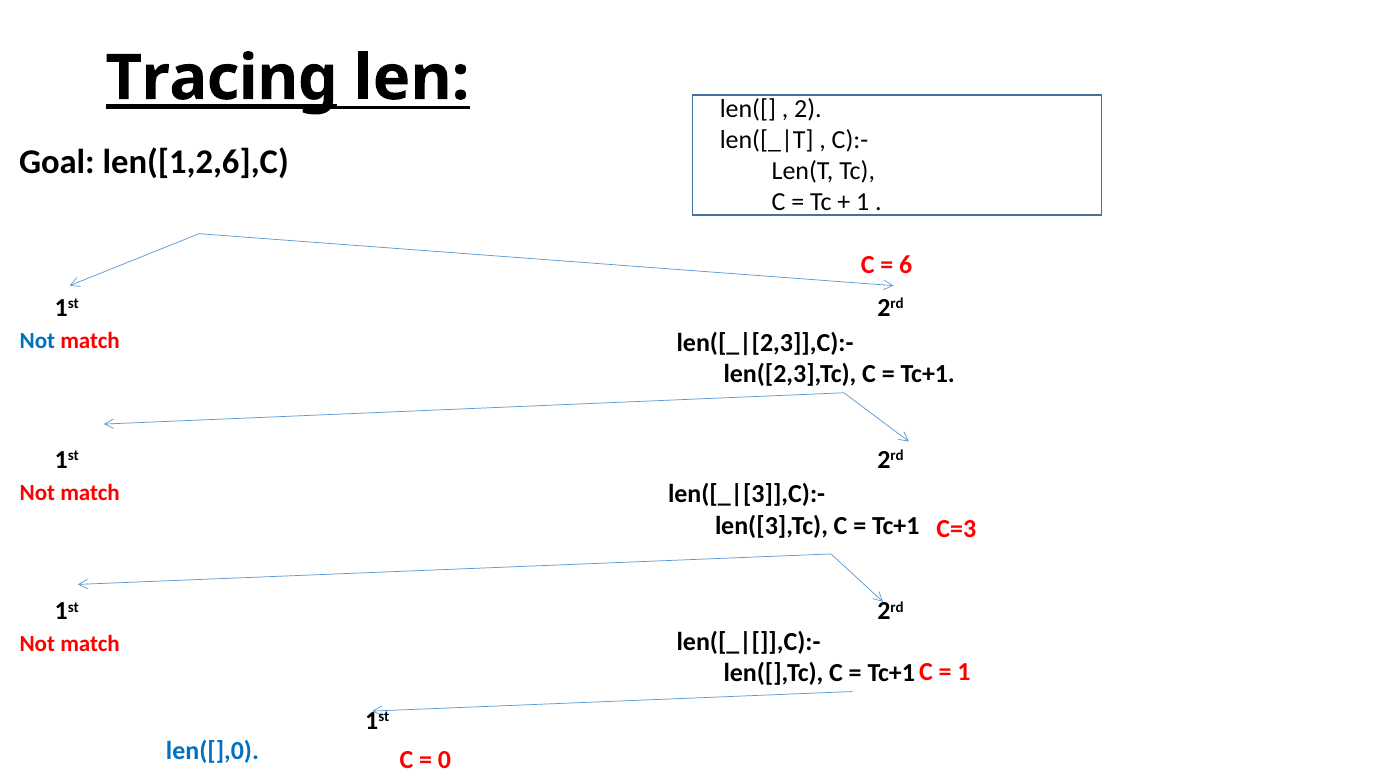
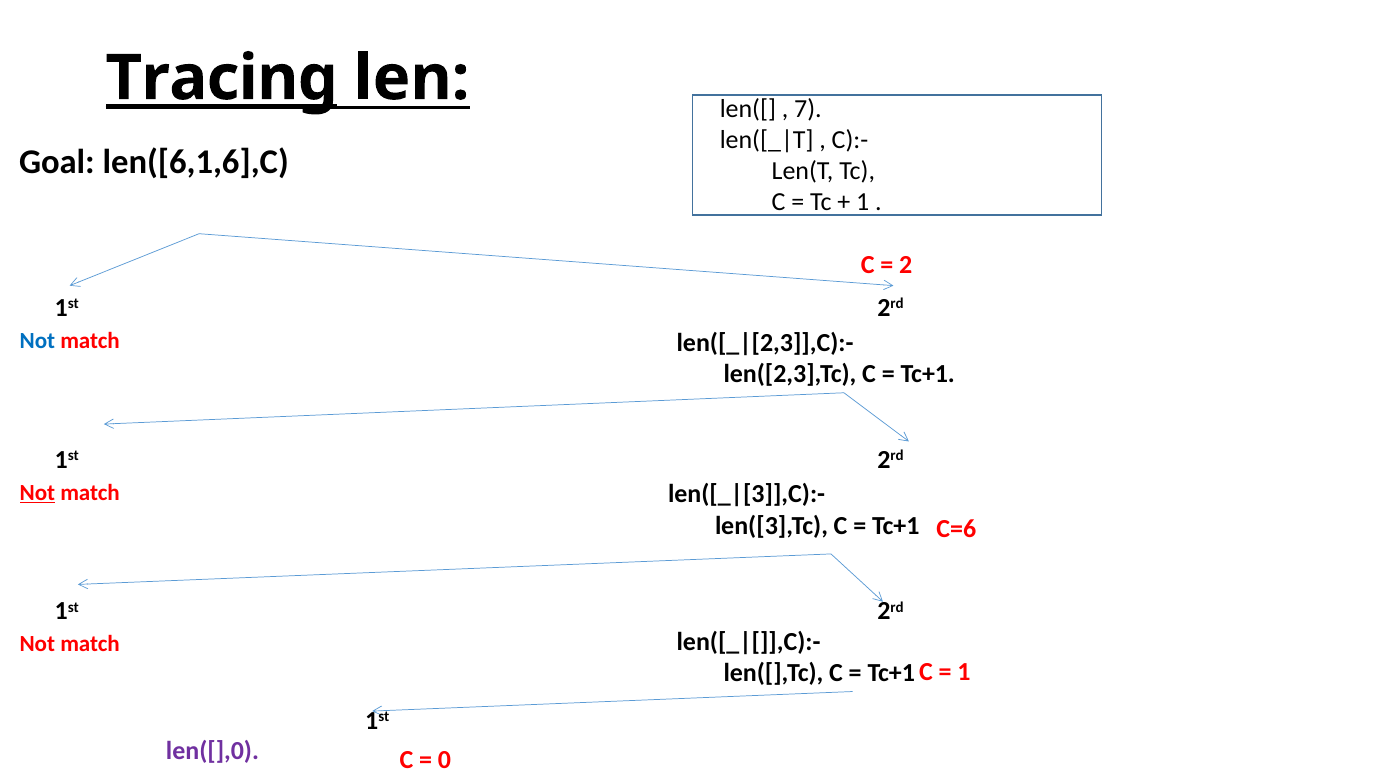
2: 2 -> 7 (808, 109)
len([1,2,6],C: len([1,2,6],C -> len([6,1,6],C (196, 162)
6: 6 -> 2 (906, 265)
Not underline: none -> present (37, 492)
C=3: C=3 -> C=6 (956, 529)
len([],0 colour: blue -> purple (212, 751)
